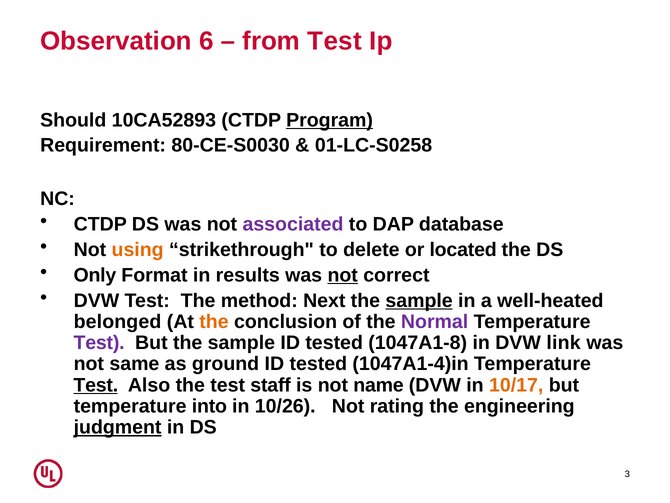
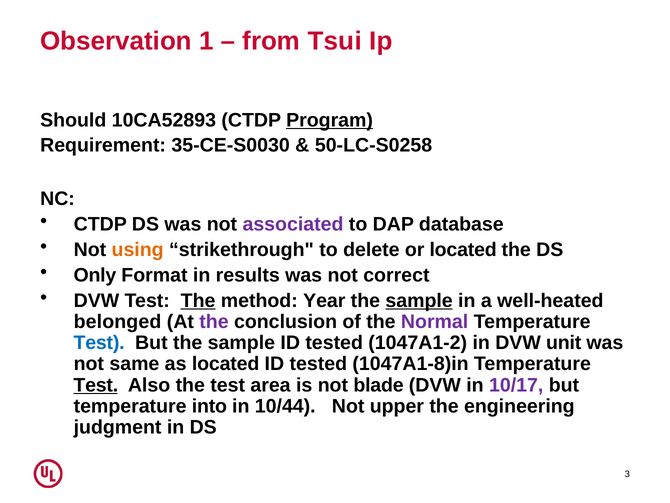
6: 6 -> 1 (206, 41)
from Test: Test -> Tsui (335, 41)
80-CE-S0030: 80-CE-S0030 -> 35-CE-S0030 (231, 145)
01-LC-S0258: 01-LC-S0258 -> 50-LC-S0258 (374, 145)
not underline: present -> none (343, 275)
The underline: none -> present (198, 300)
Next: Next -> Year (324, 300)
the colour: orange -> purple (214, 321)
Test colour: purple -> blue (99, 342)
1047A1-8: 1047A1-8 -> 1047A1-2 (418, 342)
link: link -> unit (564, 342)
as ground: ground -> located (226, 364)
1047A1-4)in: 1047A1-4)in -> 1047A1-8)in (411, 364)
staff: staff -> area (271, 385)
name: name -> blade (379, 385)
10/17 colour: orange -> purple (516, 385)
10/26: 10/26 -> 10/44 (285, 406)
rating: rating -> upper (397, 406)
judgment underline: present -> none (118, 427)
